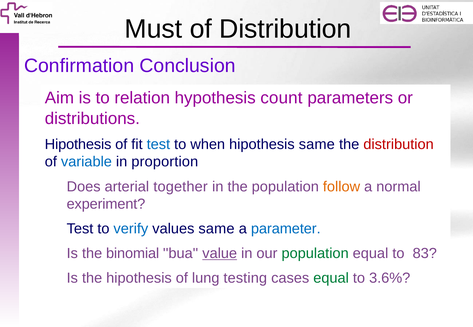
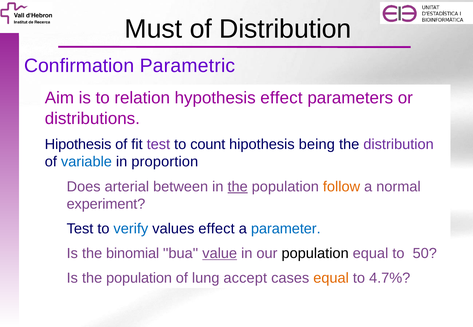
Conclusion: Conclusion -> Parametric (187, 66)
hypothesis count: count -> effect (281, 98)
test colour: blue -> purple (158, 145)
when: when -> count (208, 145)
hipothesis same: same -> being (317, 145)
distribution colour: red -> purple (399, 145)
together: together -> between (181, 187)
the underline: none -> present (238, 187)
values same: same -> effect (217, 229)
population colour: green -> black (315, 254)
83: 83 -> 50 (425, 254)
Is the hipothesis: hipothesis -> population (139, 278)
testing: testing -> accept (245, 278)
equal colour: green -> orange (331, 278)
3.6%: 3.6% -> 4.7% (390, 278)
